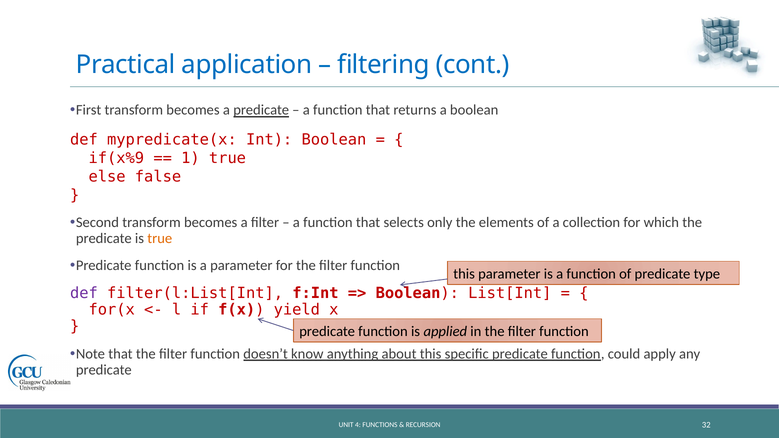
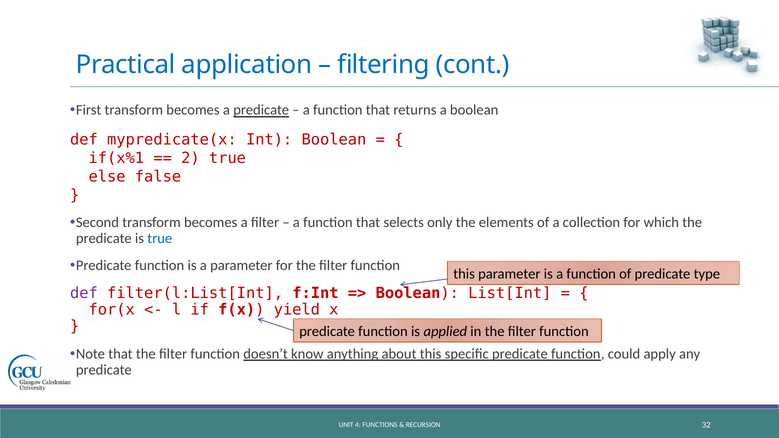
if(x%9: if(x%9 -> if(x%1 (116, 158)
1: 1 -> 2 (190, 158)
true colour: orange -> blue (160, 238)
